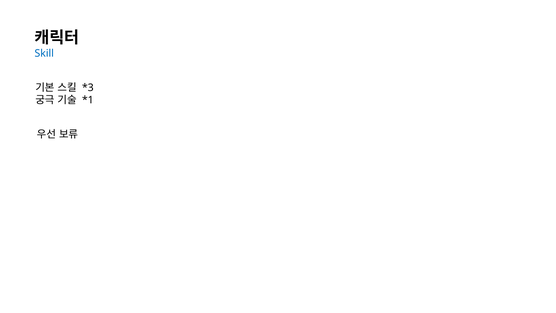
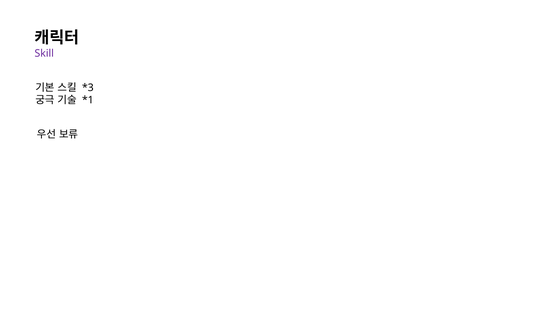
Skill colour: blue -> purple (44, 53)
